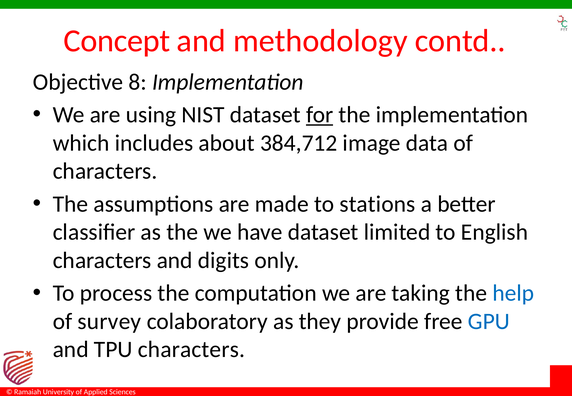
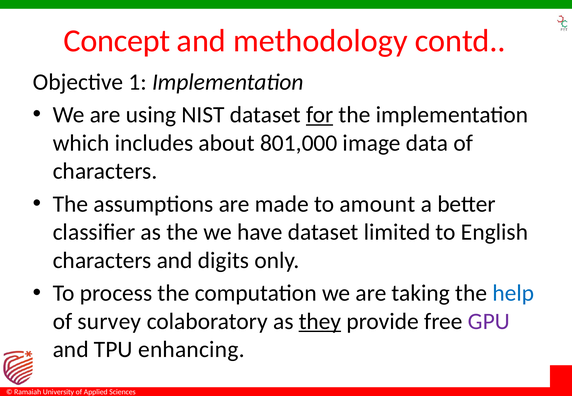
8: 8 -> 1 (138, 82)
384,712: 384,712 -> 801,000 (299, 143)
stations: stations -> amount (377, 204)
they underline: none -> present (320, 321)
GPU colour: blue -> purple (489, 321)
TPU characters: characters -> enhancing (191, 350)
